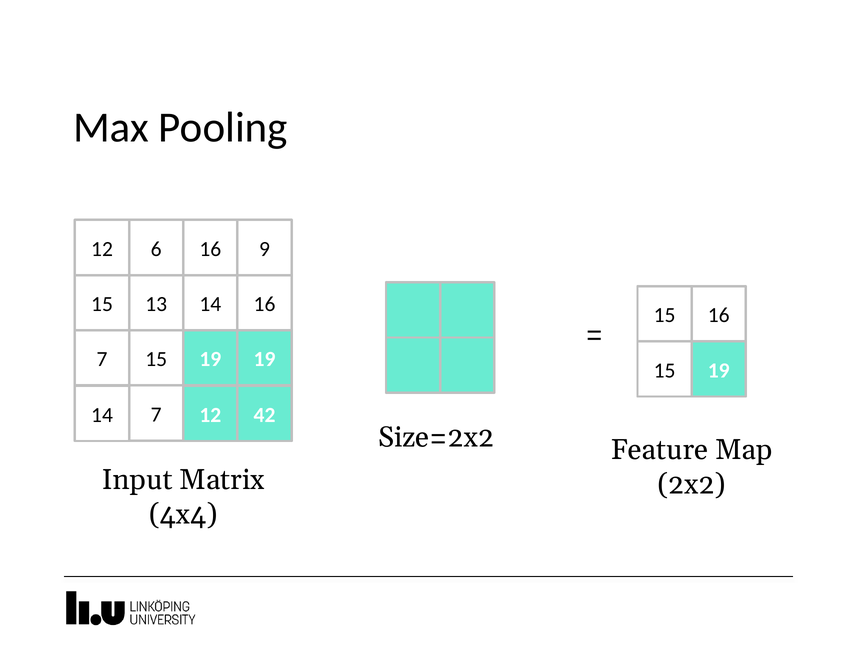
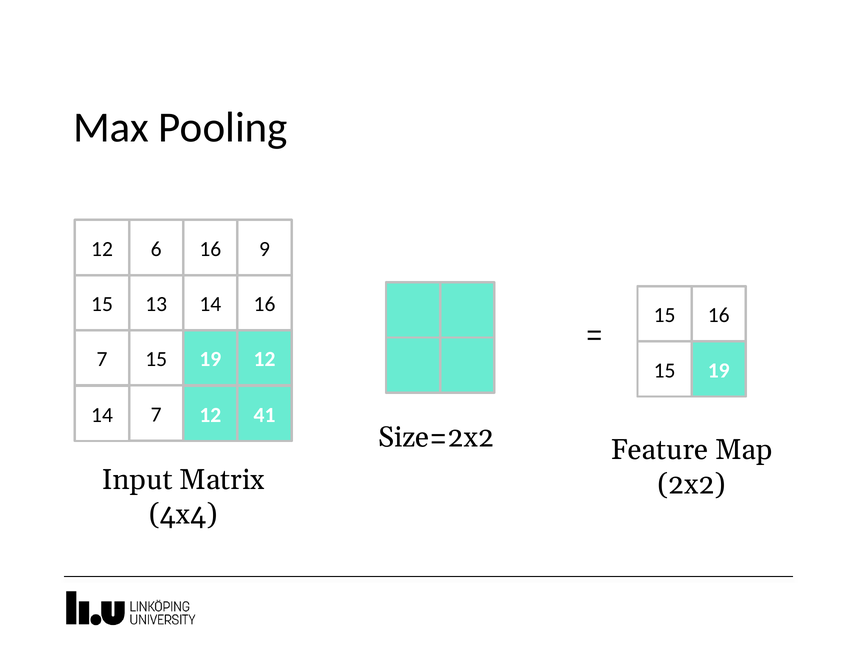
19 19: 19 -> 12 (265, 359)
42: 42 -> 41 (265, 415)
